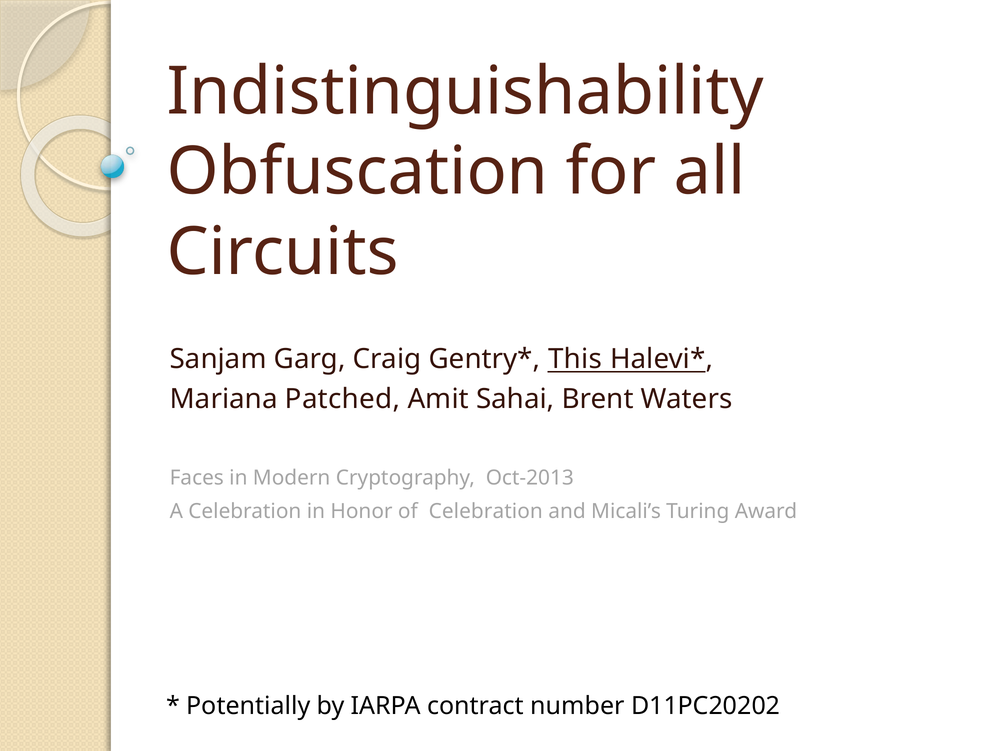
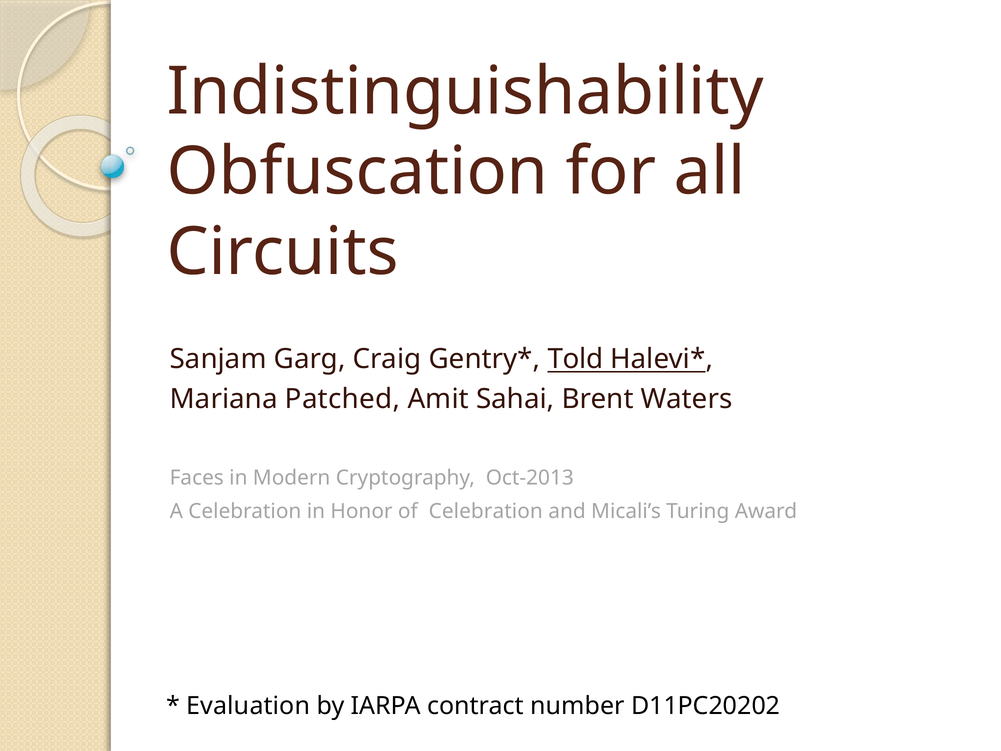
This: This -> Told (575, 359)
Potentially: Potentially -> Evaluation (248, 706)
